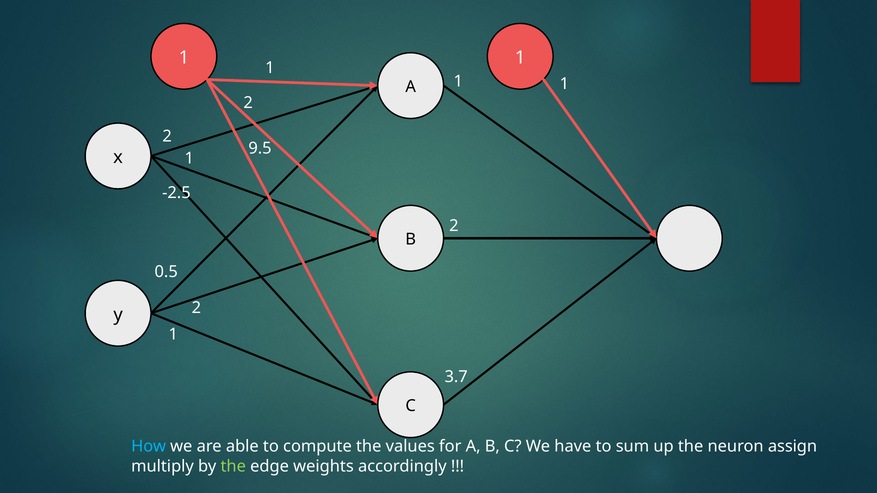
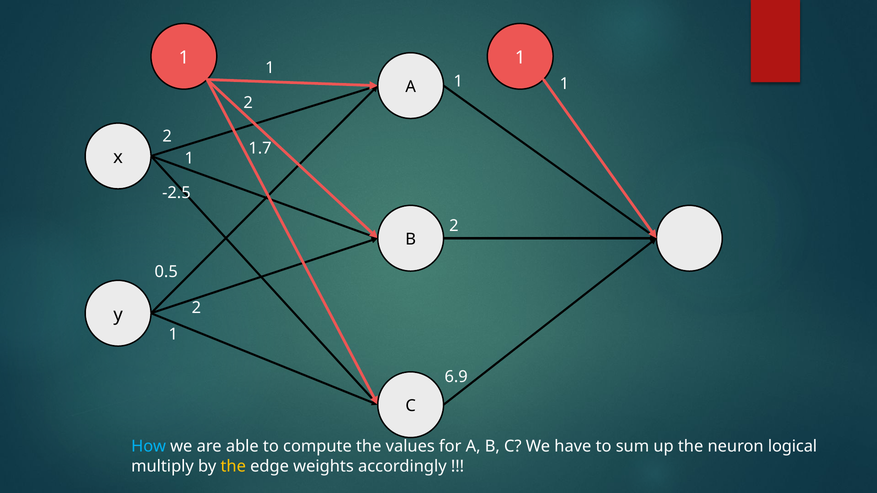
9.5: 9.5 -> 1.7 (260, 148)
3.7: 3.7 -> 6.9 (456, 377)
assign: assign -> logical (793, 447)
the colour: light green -> yellow (233, 466)
